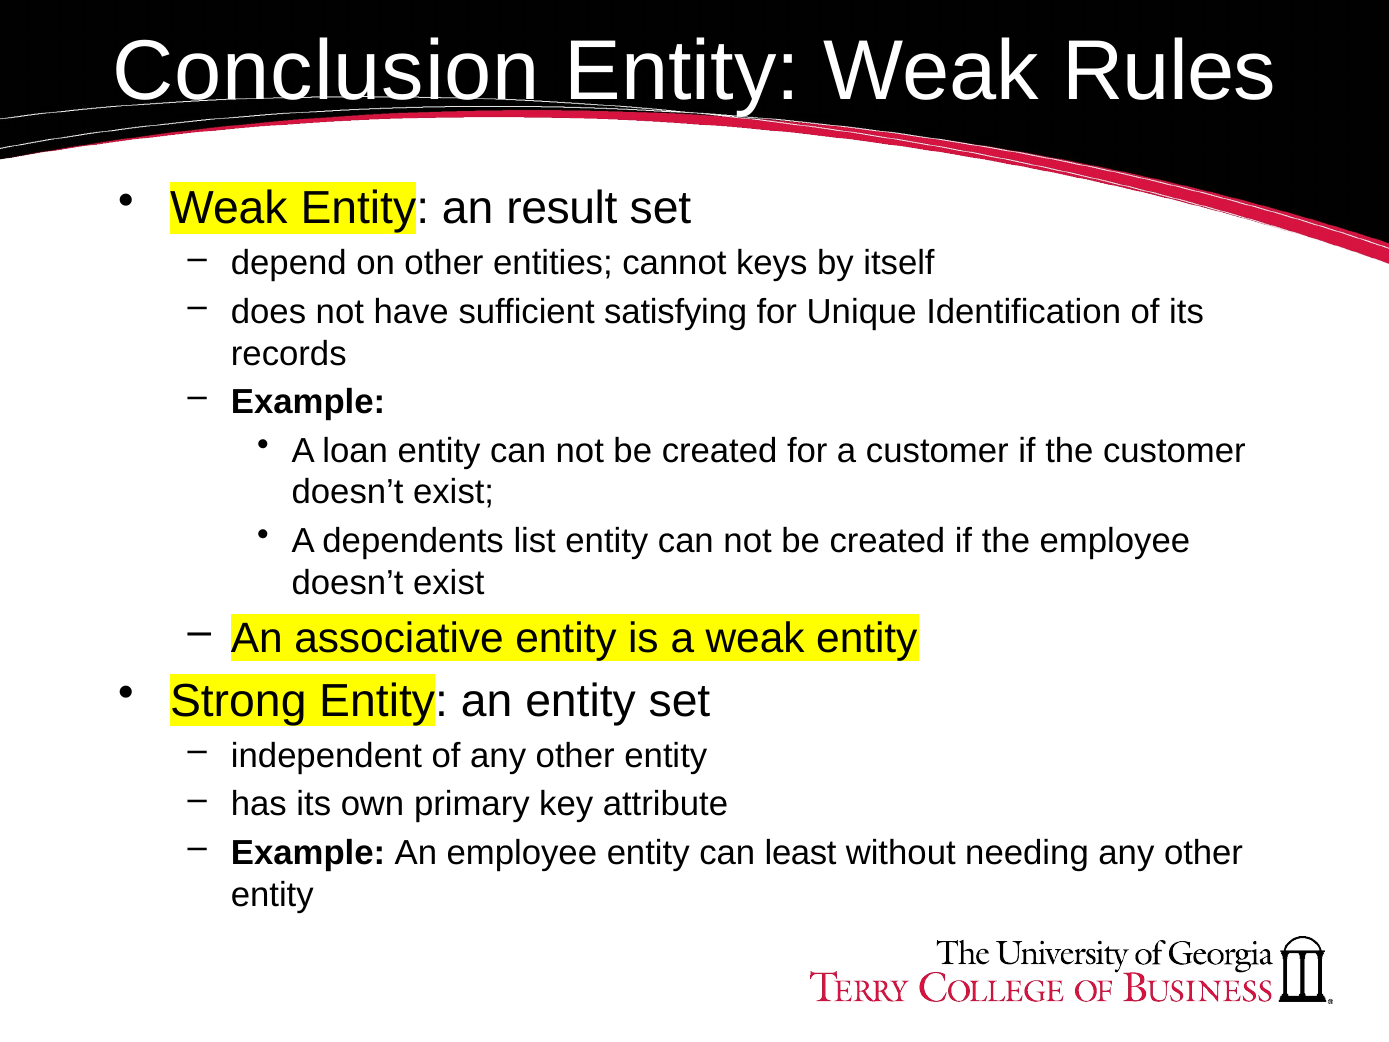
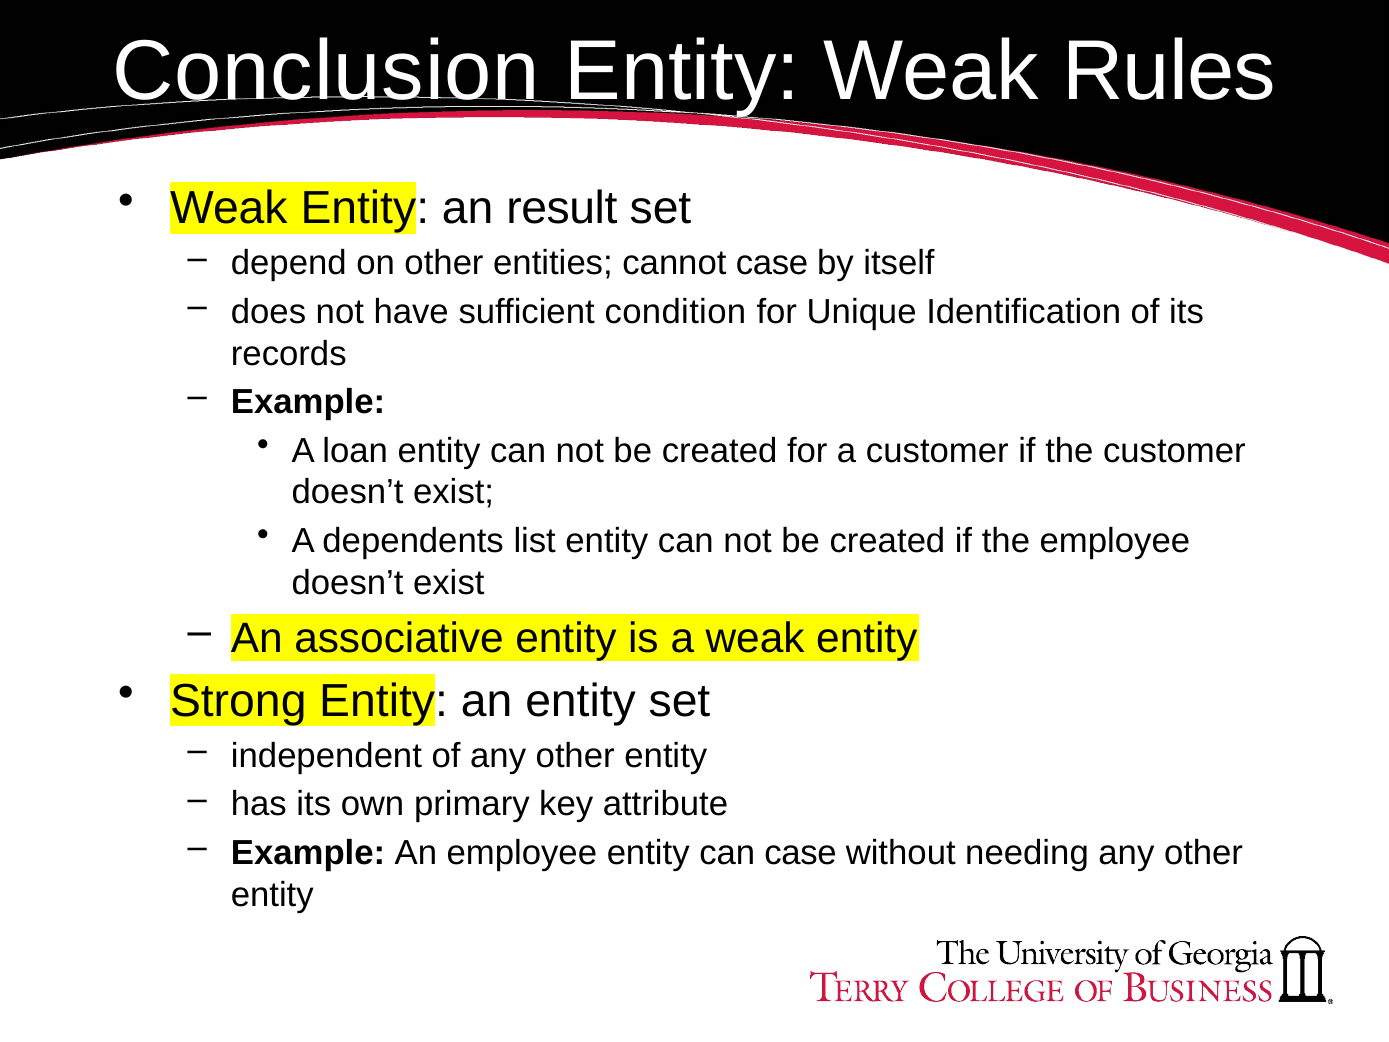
cannot keys: keys -> case (772, 263)
satisfying: satisfying -> condition (675, 312)
can least: least -> case (801, 853)
